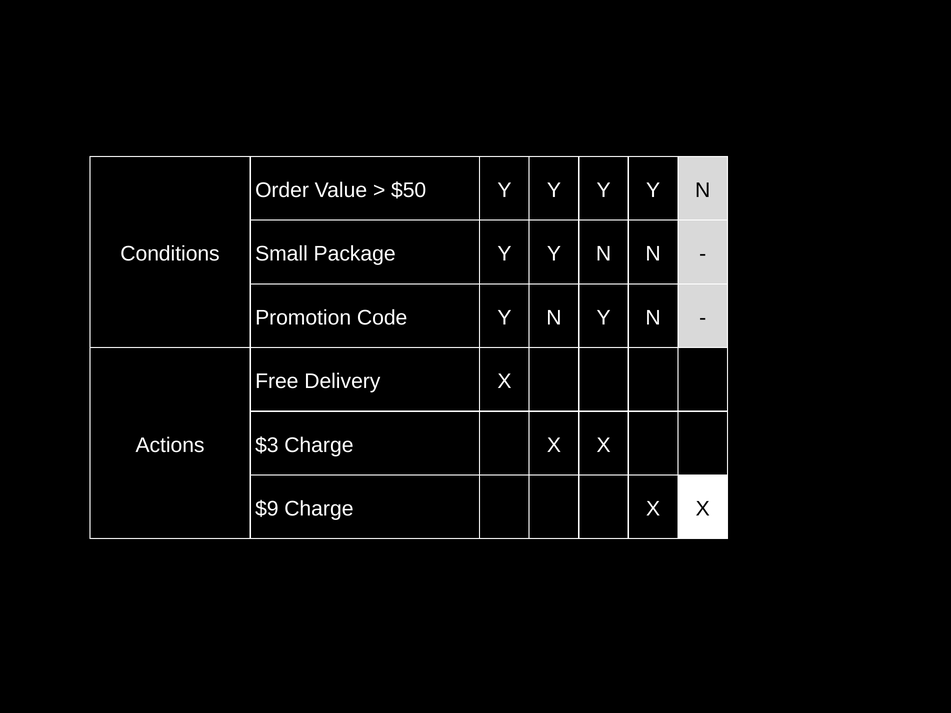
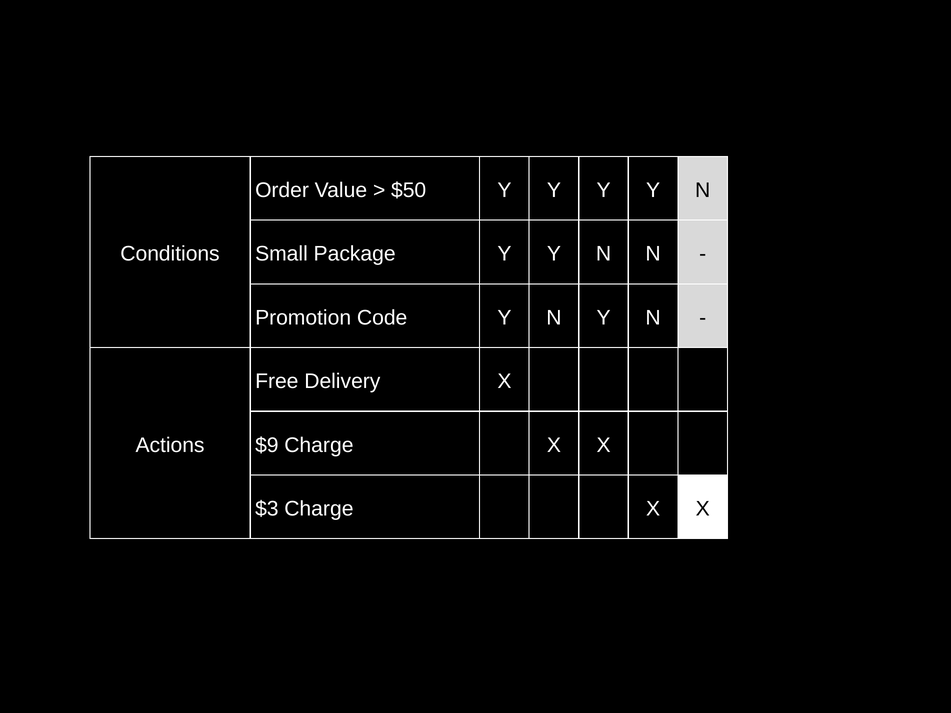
$3: $3 -> $9 (267, 445)
$9: $9 -> $3 (267, 509)
